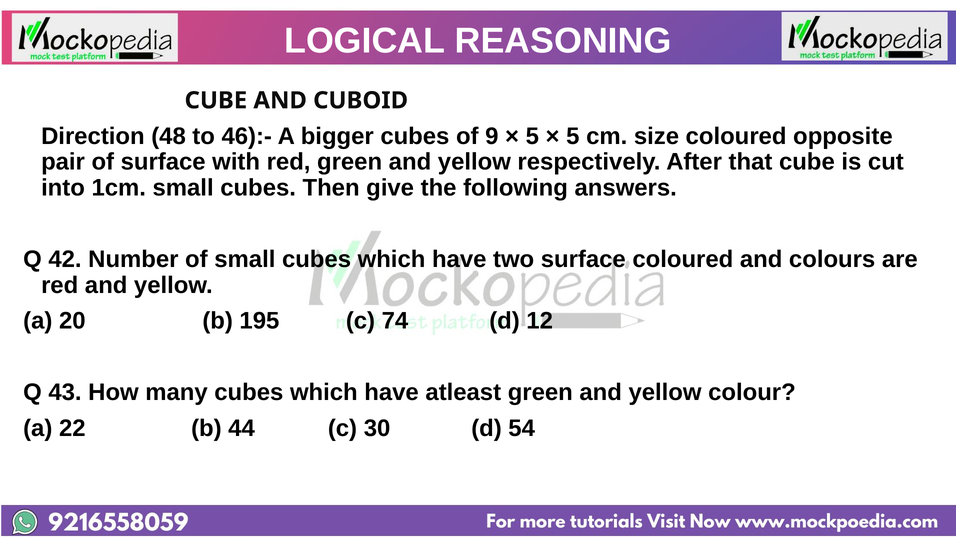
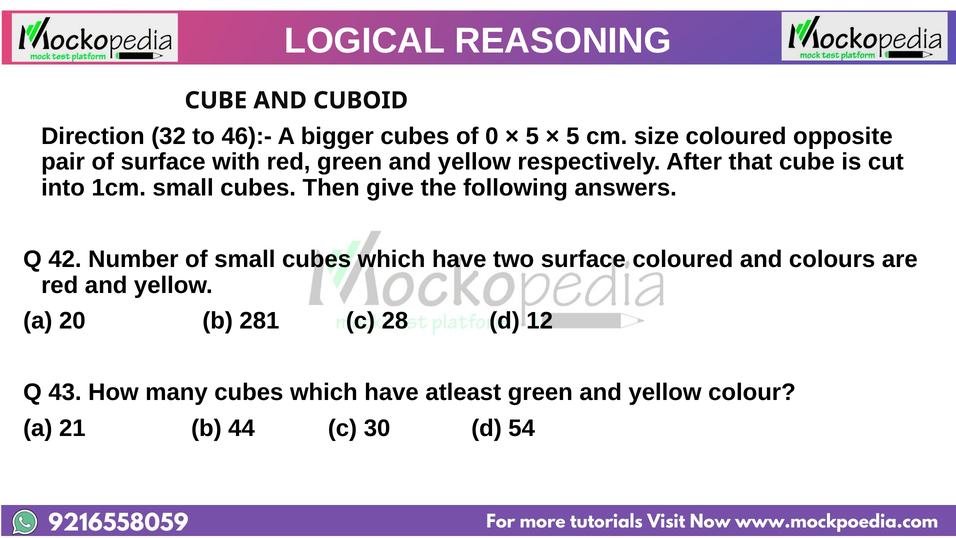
48: 48 -> 32 (169, 136)
9: 9 -> 0 (492, 136)
195: 195 -> 281 (259, 321)
74: 74 -> 28 (395, 321)
22: 22 -> 21 (72, 428)
